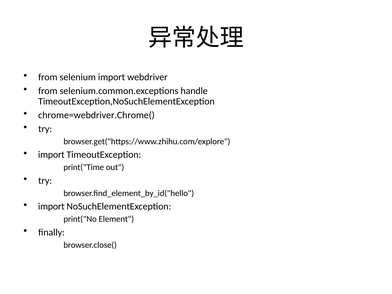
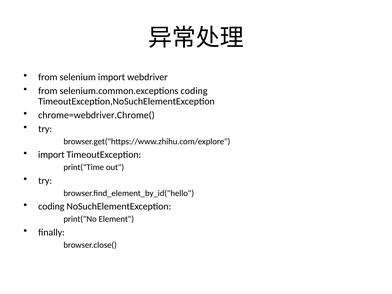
selenium.common.exceptions handle: handle -> coding (194, 91)
import: import -> coding (51, 206)
